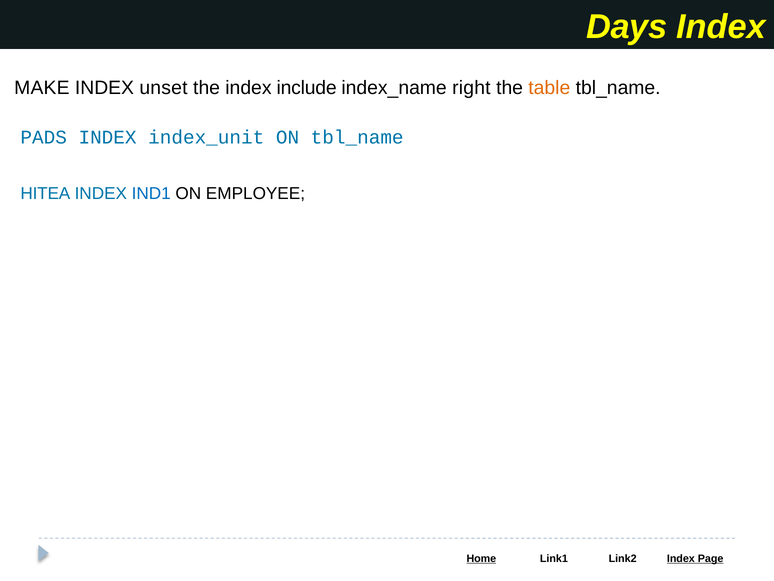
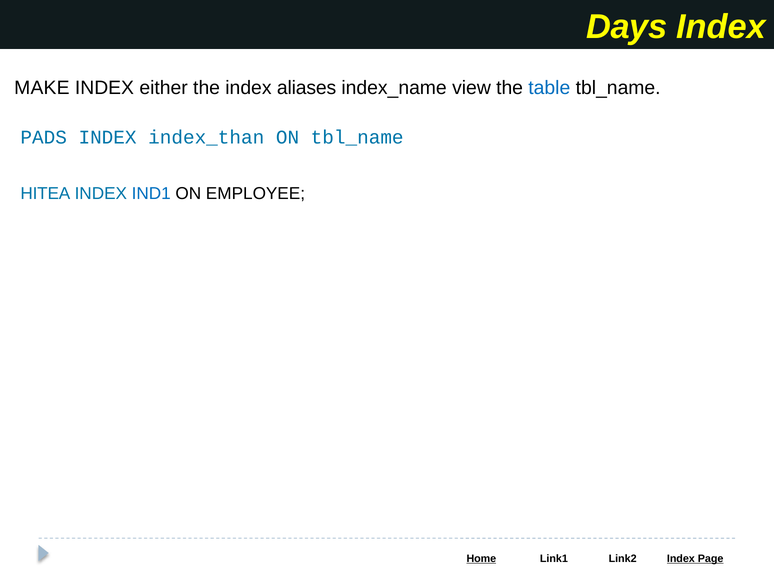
unset: unset -> either (164, 88)
include: include -> aliases (307, 88)
right: right -> view (472, 88)
table colour: orange -> blue (549, 88)
index_unit: index_unit -> index_than (206, 137)
